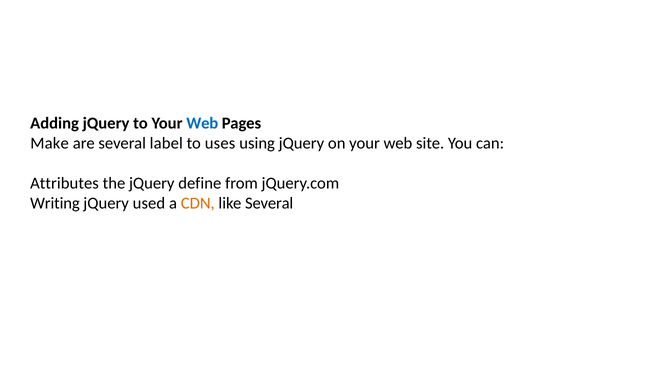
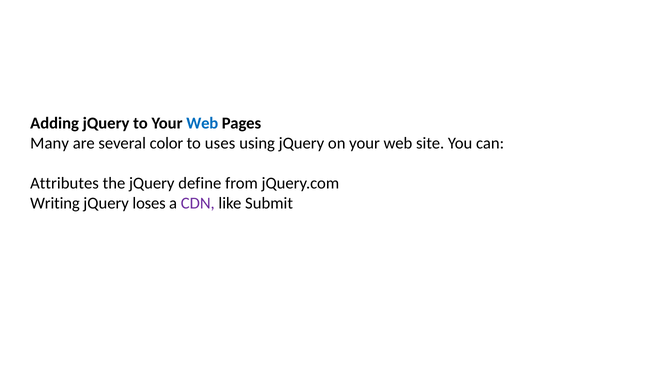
Make: Make -> Many (50, 143)
label: label -> color (166, 143)
used: used -> loses (149, 203)
CDN colour: orange -> purple (198, 203)
like Several: Several -> Submit (269, 203)
